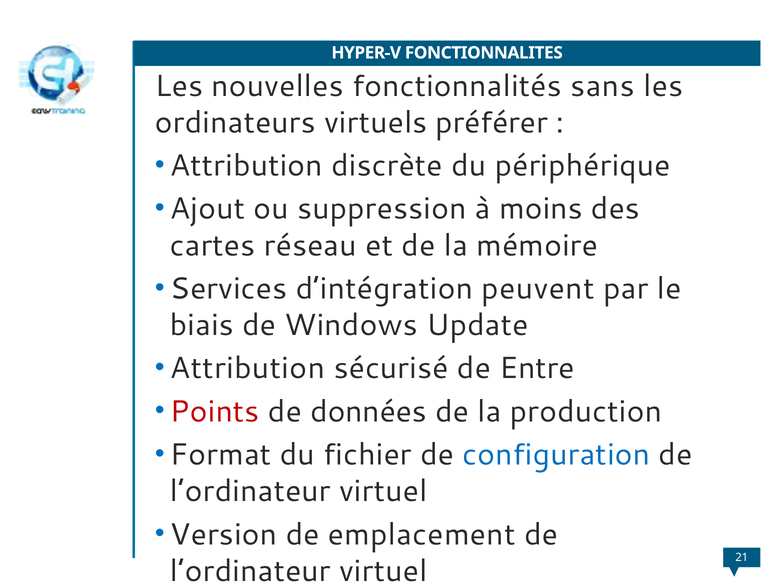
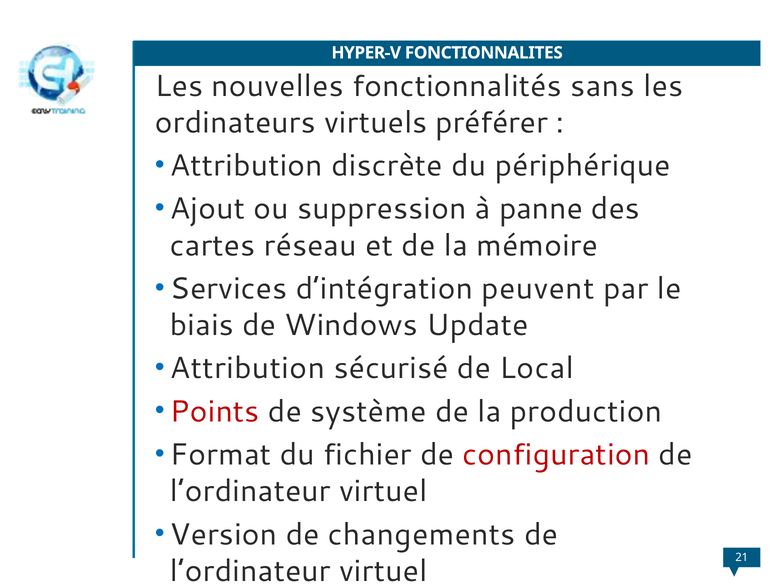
moins: moins -> panne (541, 209)
Entre: Entre -> Local (537, 368)
données: données -> système (368, 412)
configuration colour: blue -> red (556, 455)
emplacement: emplacement -> changements (422, 534)
